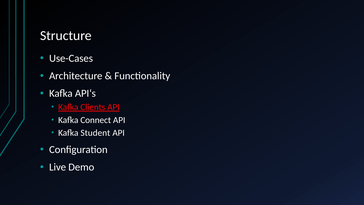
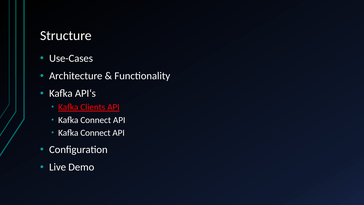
Student: Student -> Connect (95, 133)
